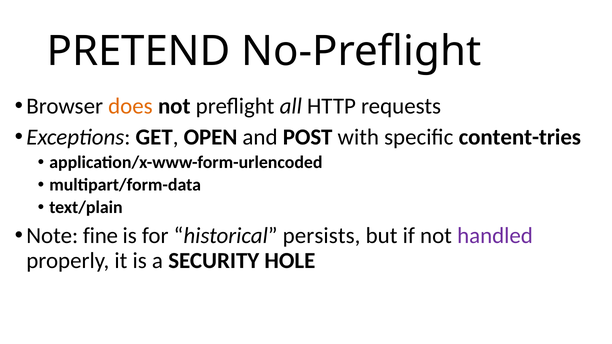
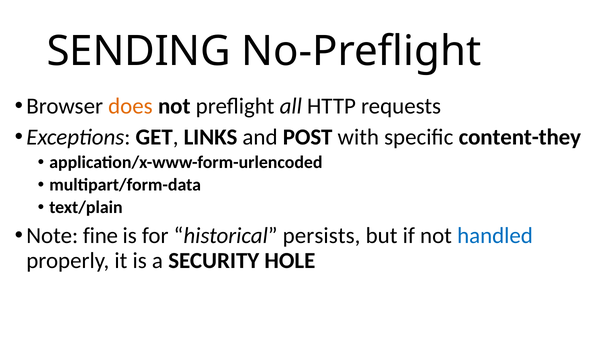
PRETEND: PRETEND -> SENDING (139, 51)
OPEN: OPEN -> LINKS (211, 137)
content-tries: content-tries -> content-they (520, 137)
handled colour: purple -> blue (495, 236)
